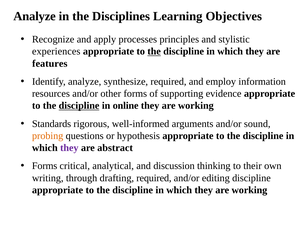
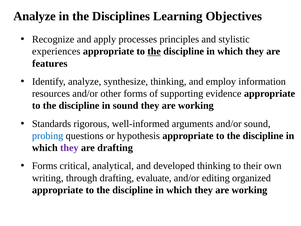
synthesize required: required -> thinking (168, 81)
discipline underline: present -> none (79, 106)
in online: online -> sound (126, 106)
probing colour: orange -> blue (48, 136)
are abstract: abstract -> drafting (115, 148)
discussion: discussion -> developed (174, 166)
drafting required: required -> evaluate (154, 178)
editing discipline: discipline -> organized (251, 178)
